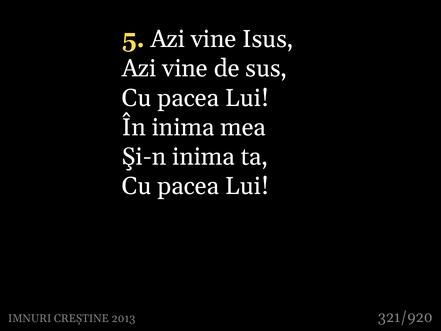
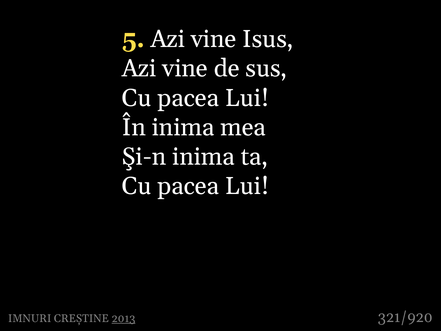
2013 underline: none -> present (123, 318)
